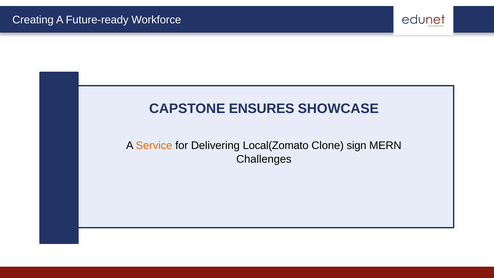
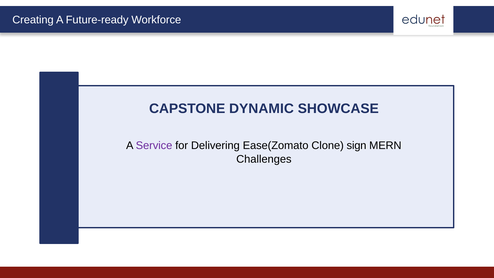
ENSURES: ENSURES -> DYNAMIC (261, 109)
Service colour: orange -> purple (154, 146)
Local(Zomato: Local(Zomato -> Ease(Zomato (276, 146)
